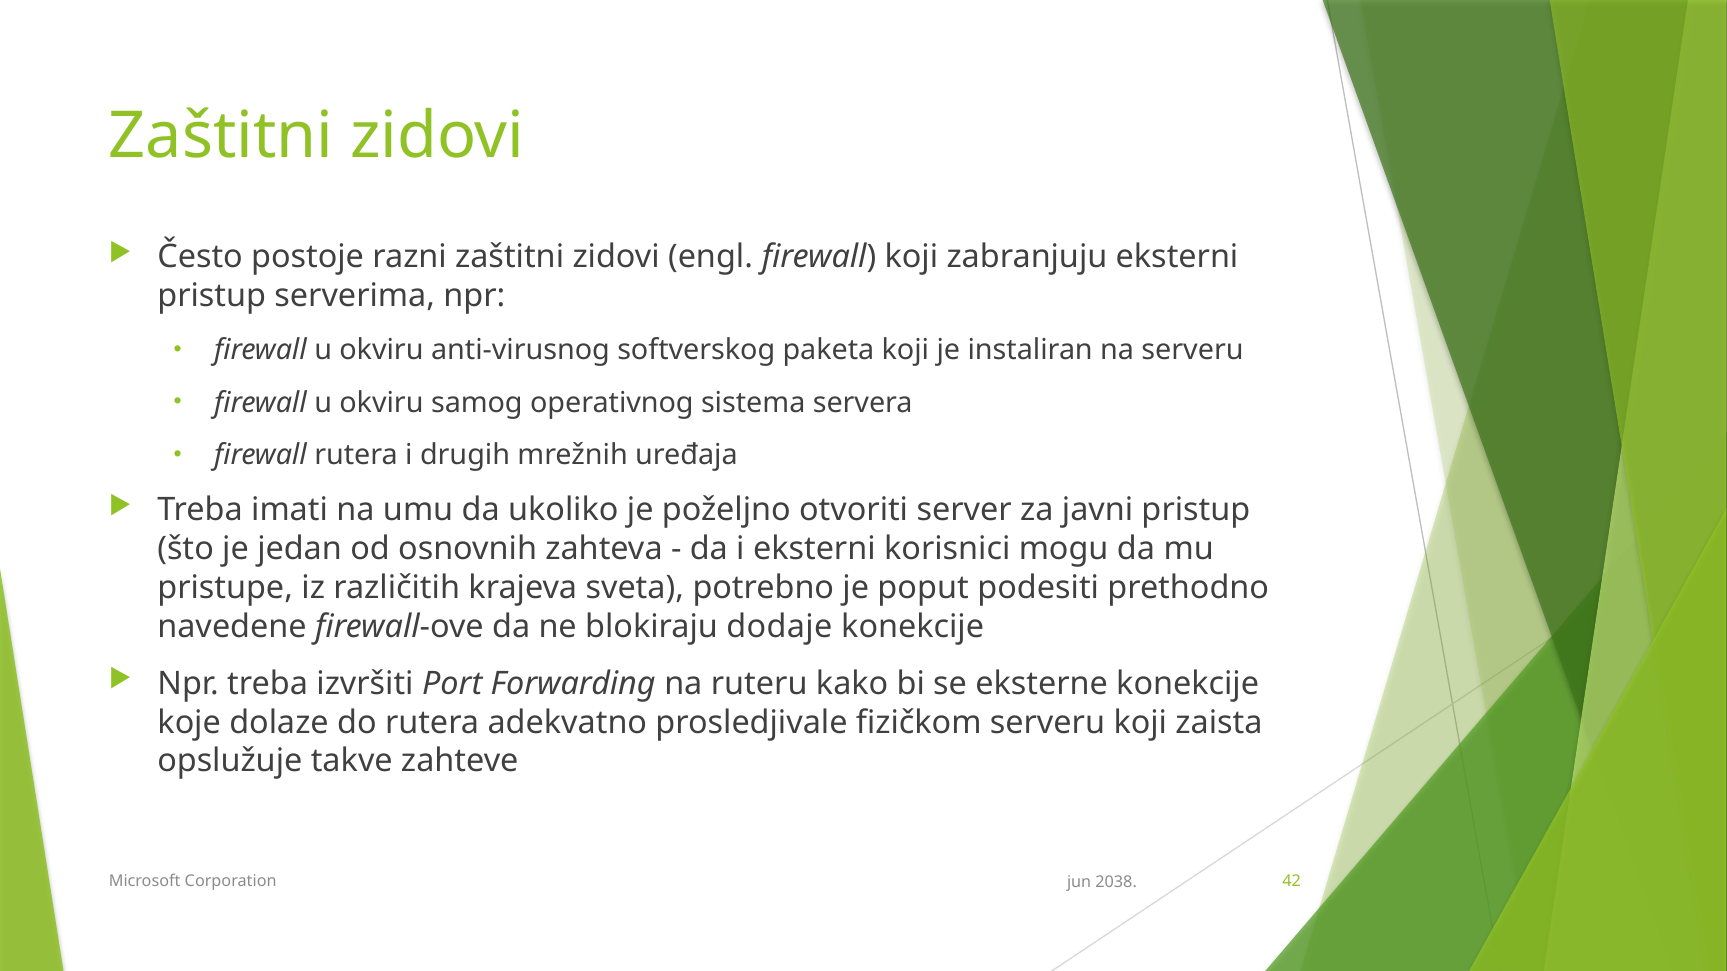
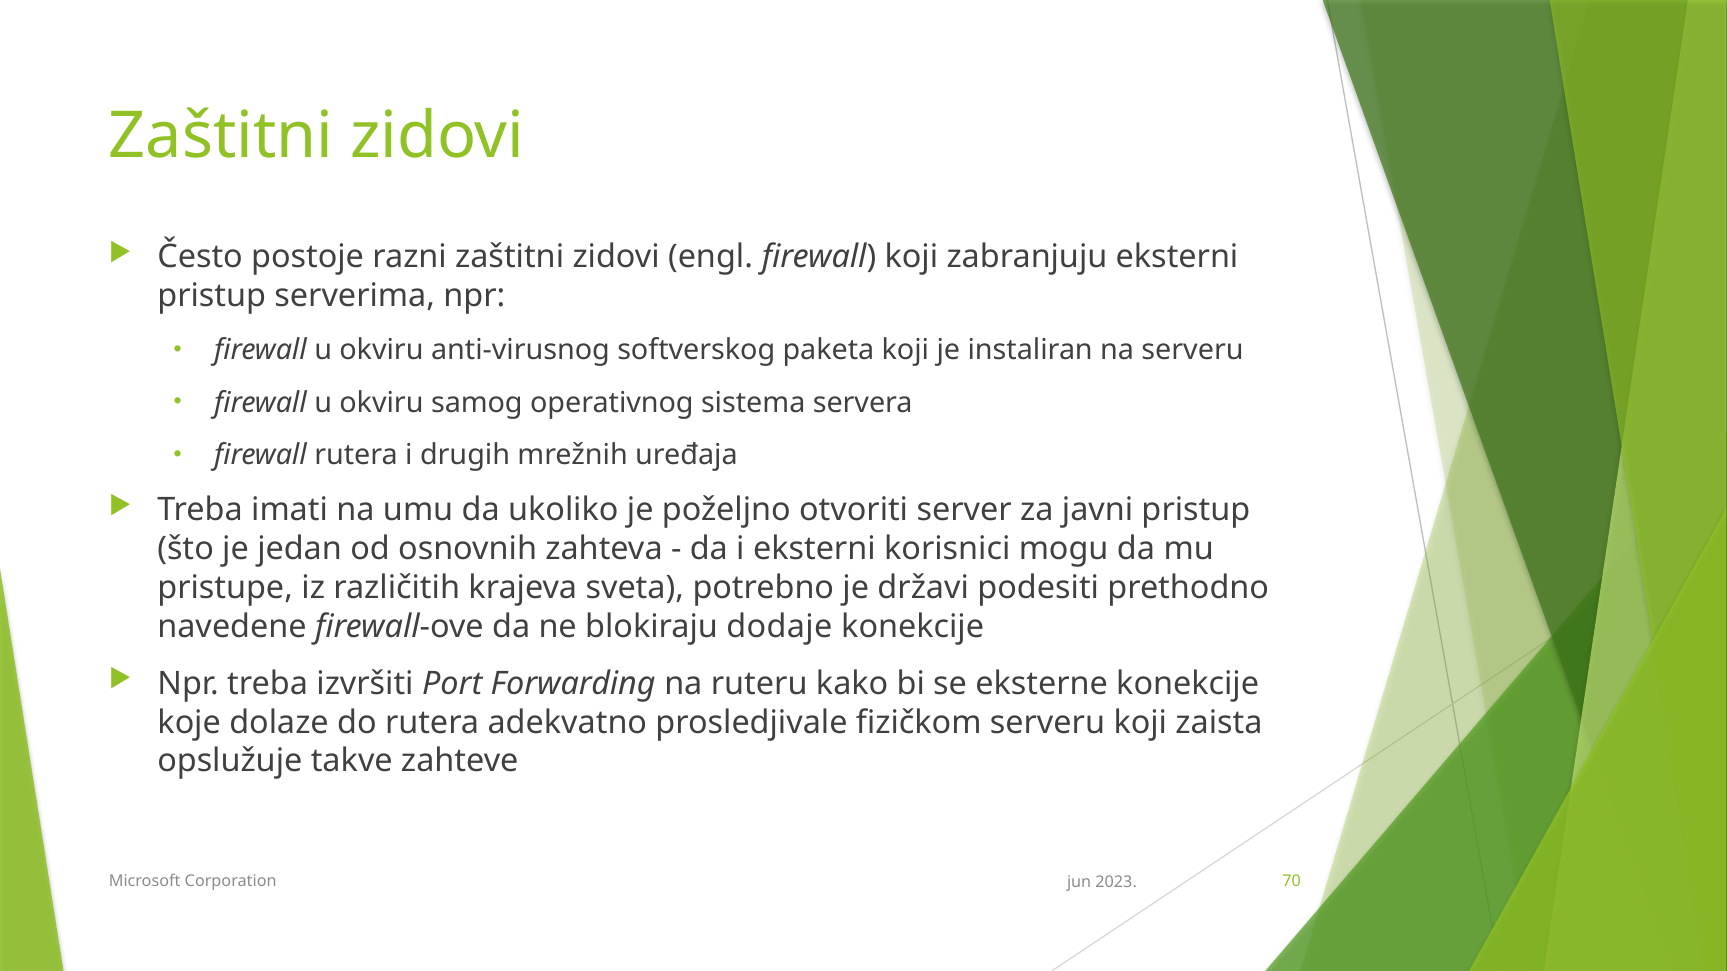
poput: poput -> državi (923, 588)
42: 42 -> 70 (1292, 881)
2038: 2038 -> 2023 (1116, 883)
